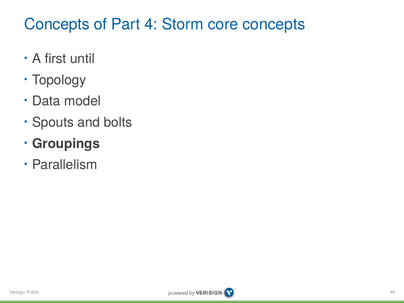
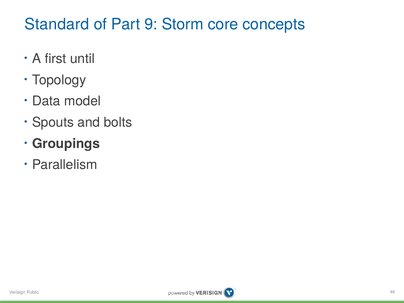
Concepts: Concepts -> Standard (57, 24)
4: 4 -> 9 (151, 24)
